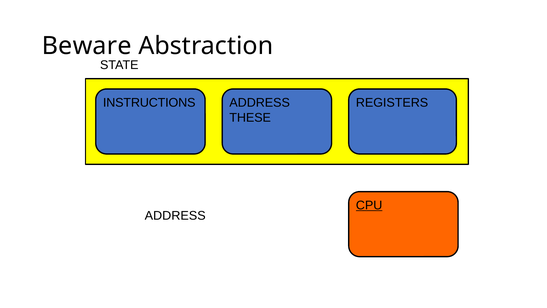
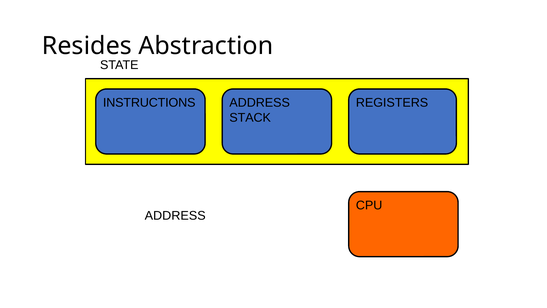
Beware: Beware -> Resides (87, 46)
THESE: THESE -> STACK (250, 117)
CPU underline: present -> none (369, 205)
